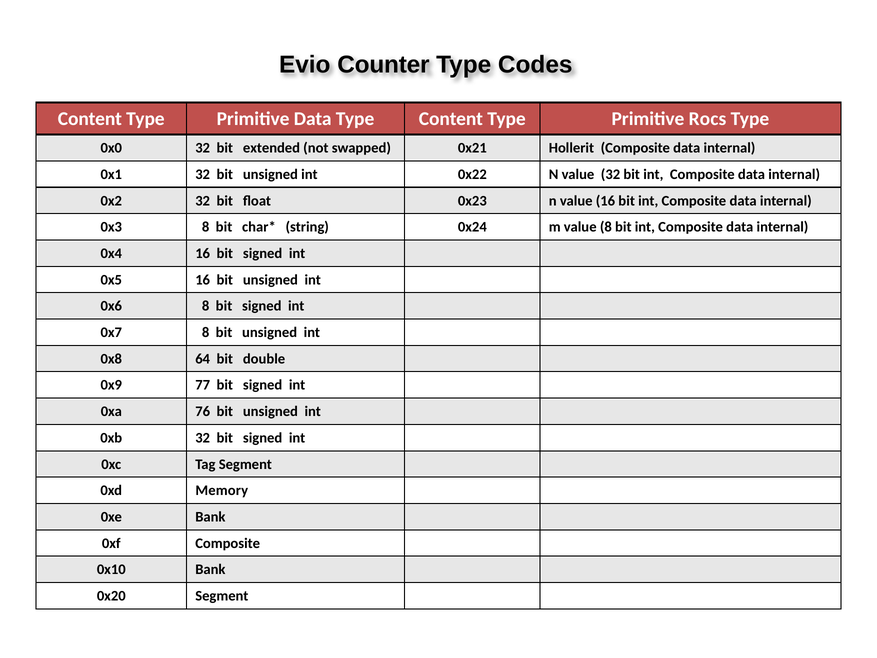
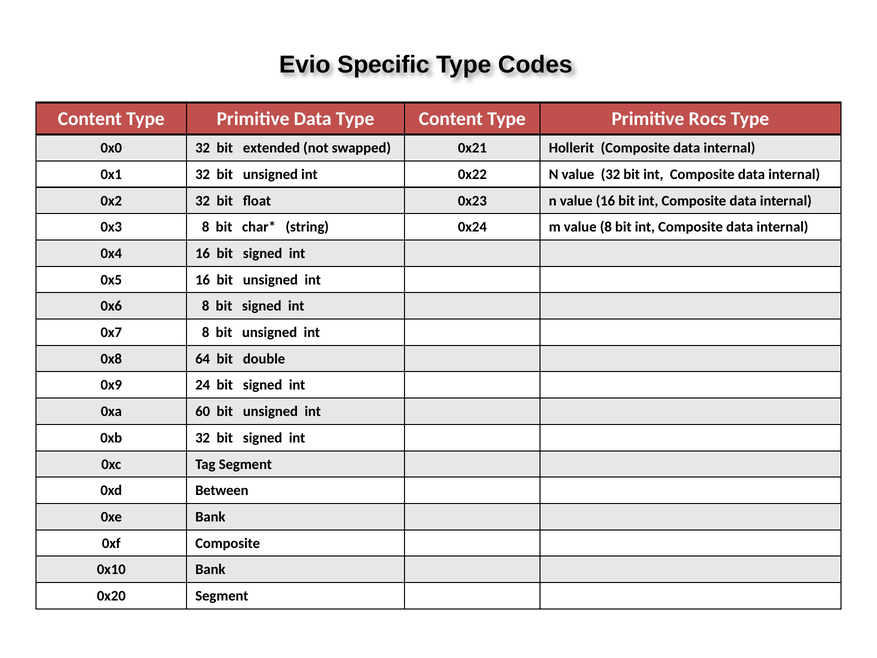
Counter: Counter -> Specific (383, 64)
77: 77 -> 24 (203, 385)
76: 76 -> 60 (203, 411)
Memory: Memory -> Between (222, 490)
